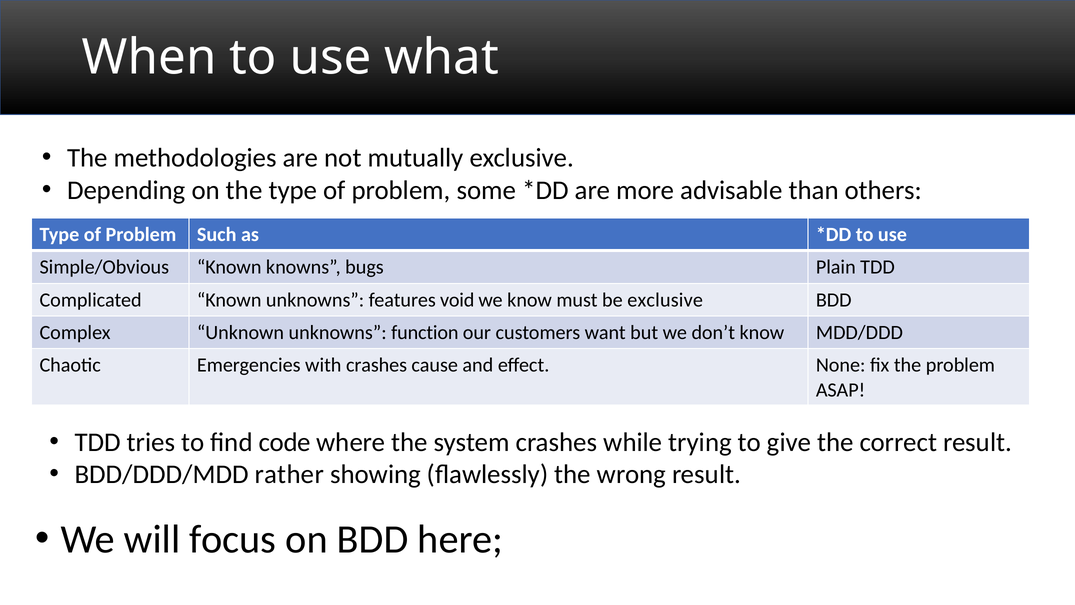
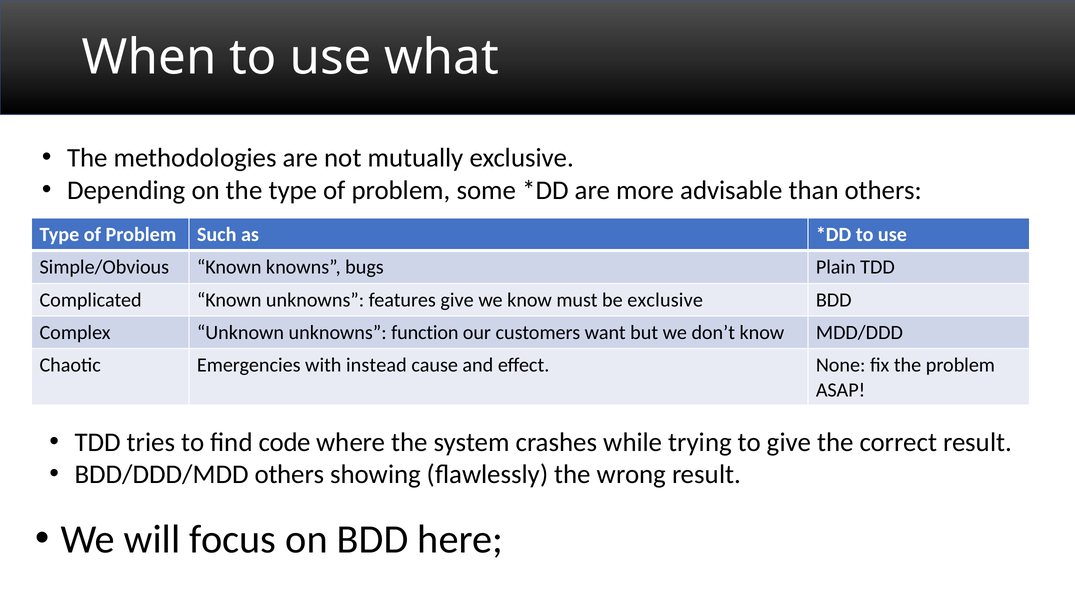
features void: void -> give (457, 300)
with crashes: crashes -> instead (376, 365)
BDD/DDD/MDD rather: rather -> others (290, 474)
